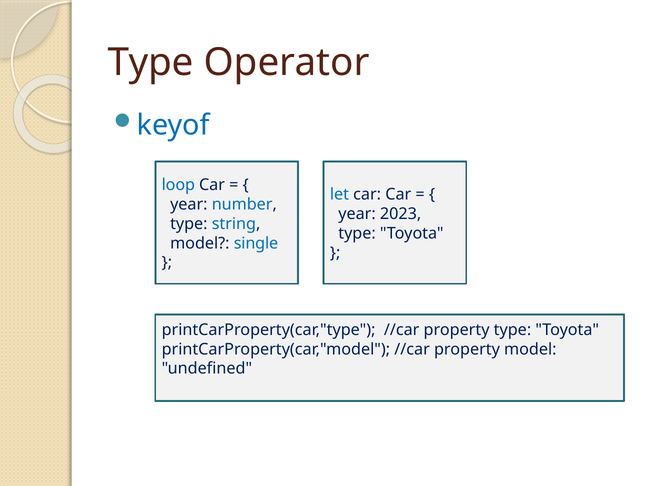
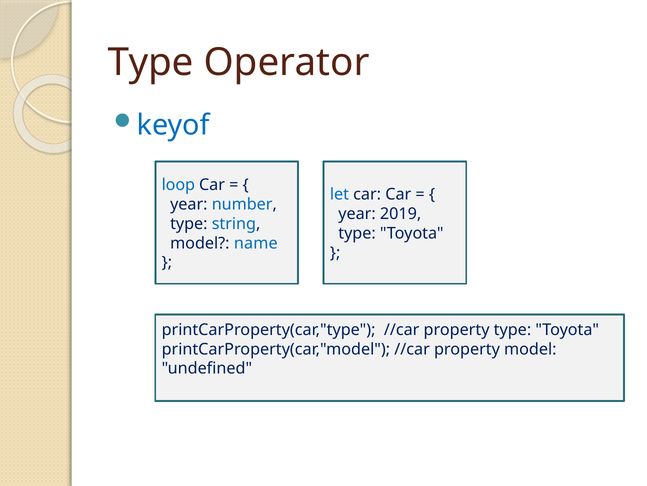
2023: 2023 -> 2019 (401, 214)
single: single -> name (256, 243)
